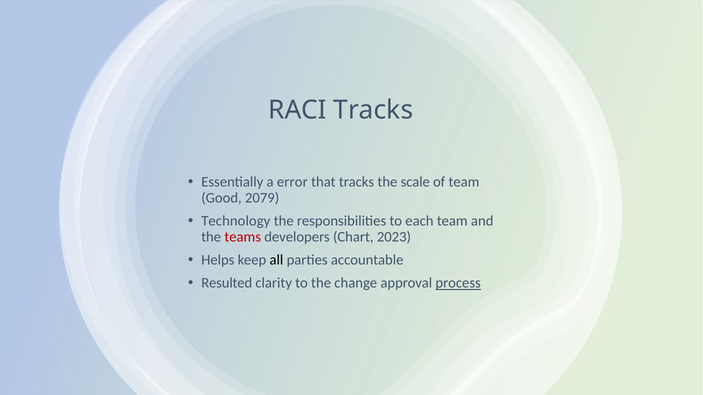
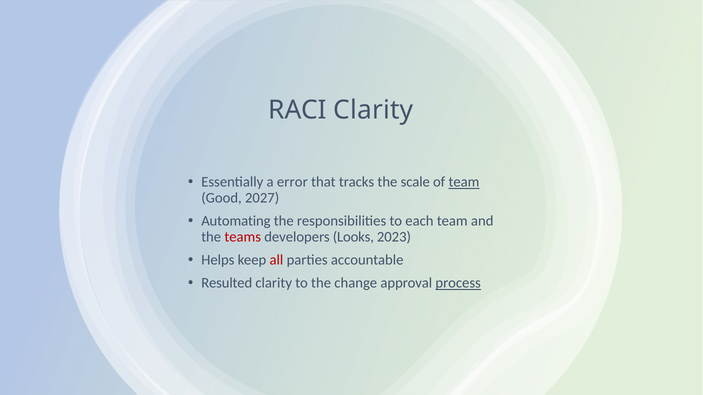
RACI Tracks: Tracks -> Clarity (373, 110)
team underline: none -> present (464, 182)
2079: 2079 -> 2027 (262, 198)
Technology: Technology -> Automating (236, 221)
Chart: Chart -> Looks (353, 237)
all colour: black -> red (276, 260)
